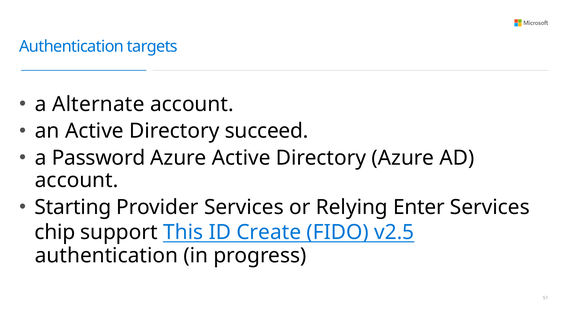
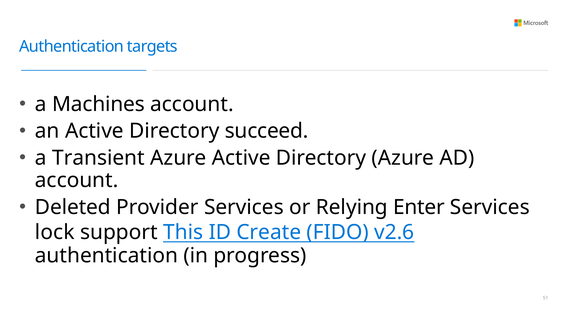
Alternate: Alternate -> Machines (98, 104)
Password: Password -> Transient (98, 158)
Starting: Starting -> Deleted (73, 207)
chip: chip -> lock (55, 232)
v2.5: v2.5 -> v2.6 (394, 232)
